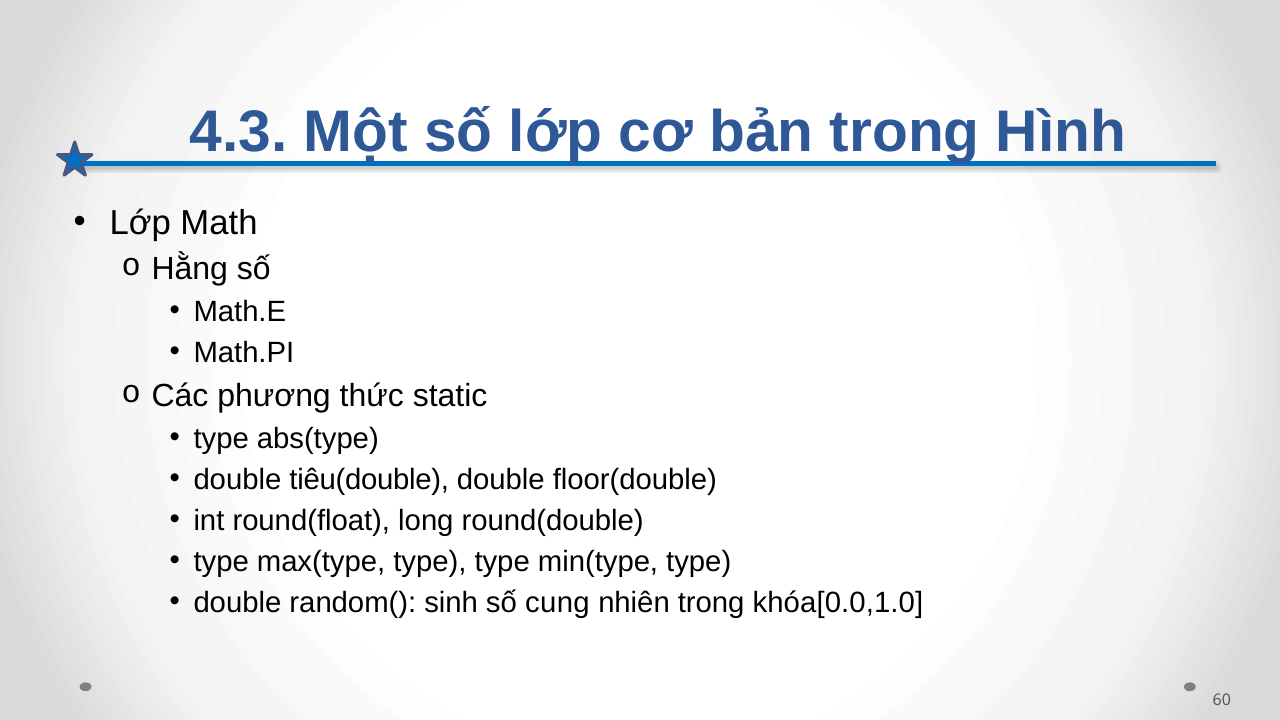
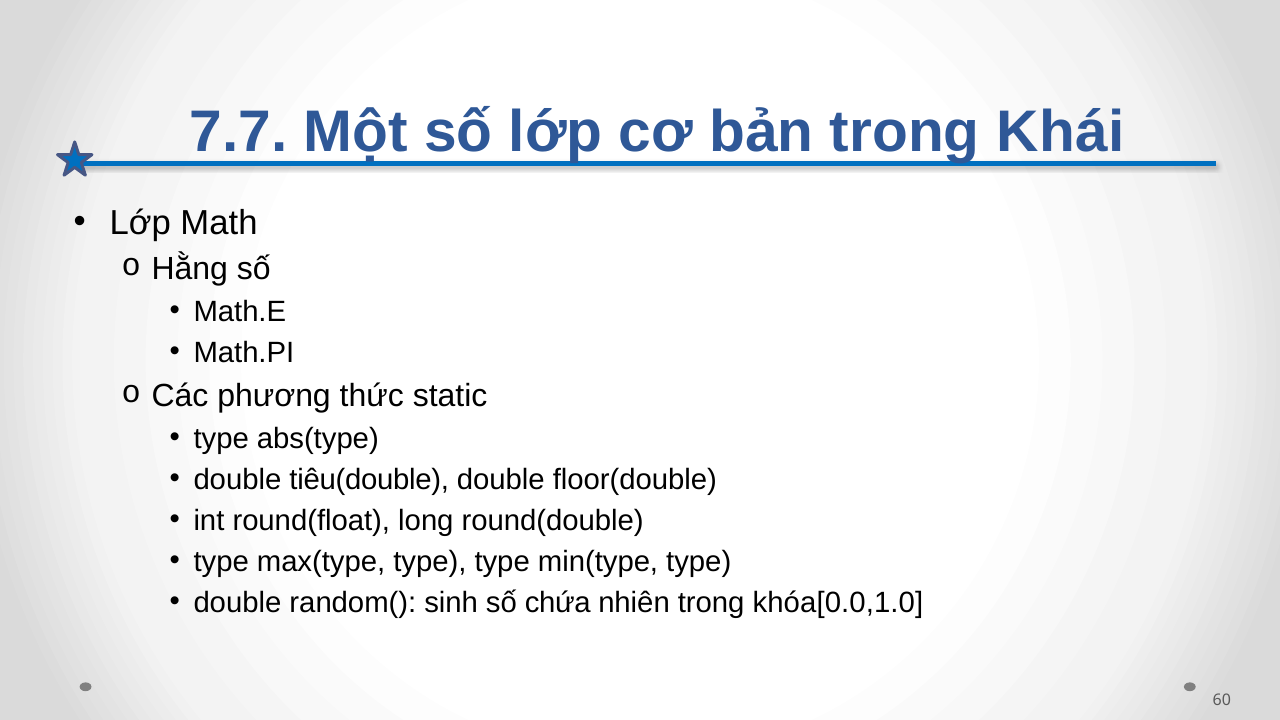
4.3: 4.3 -> 7.7 (239, 132)
Hình: Hình -> Khái (1061, 132)
cung: cung -> chứa (558, 603)
